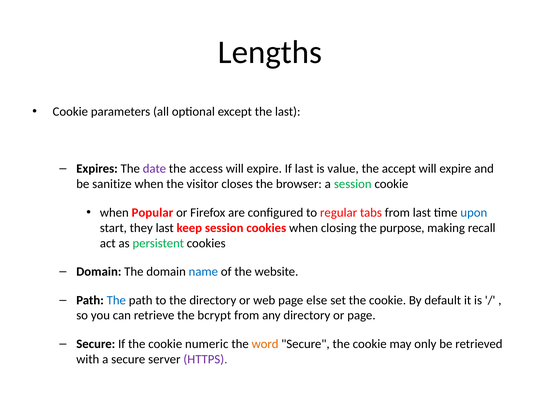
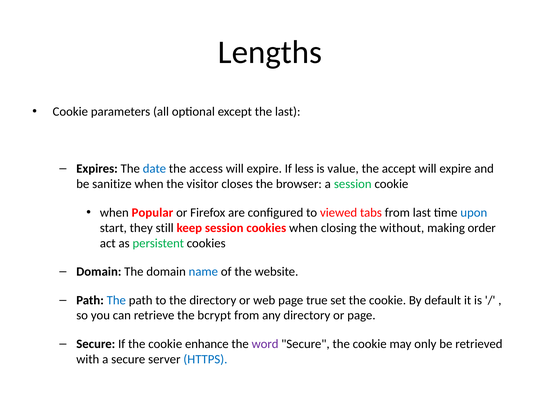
date colour: purple -> blue (154, 169)
If last: last -> less (304, 169)
regular: regular -> viewed (339, 213)
they last: last -> still (165, 228)
purpose: purpose -> without (402, 228)
recall: recall -> order (482, 228)
else: else -> true (317, 300)
numeric: numeric -> enhance (207, 344)
word colour: orange -> purple (265, 344)
HTTPS colour: purple -> blue (205, 359)
